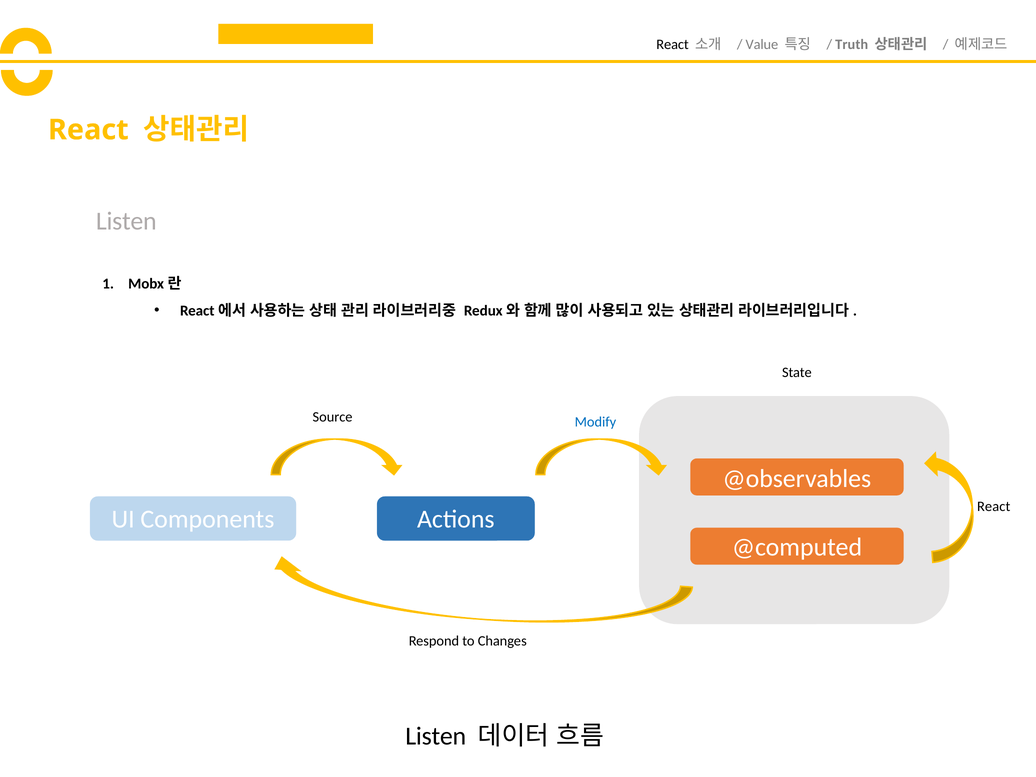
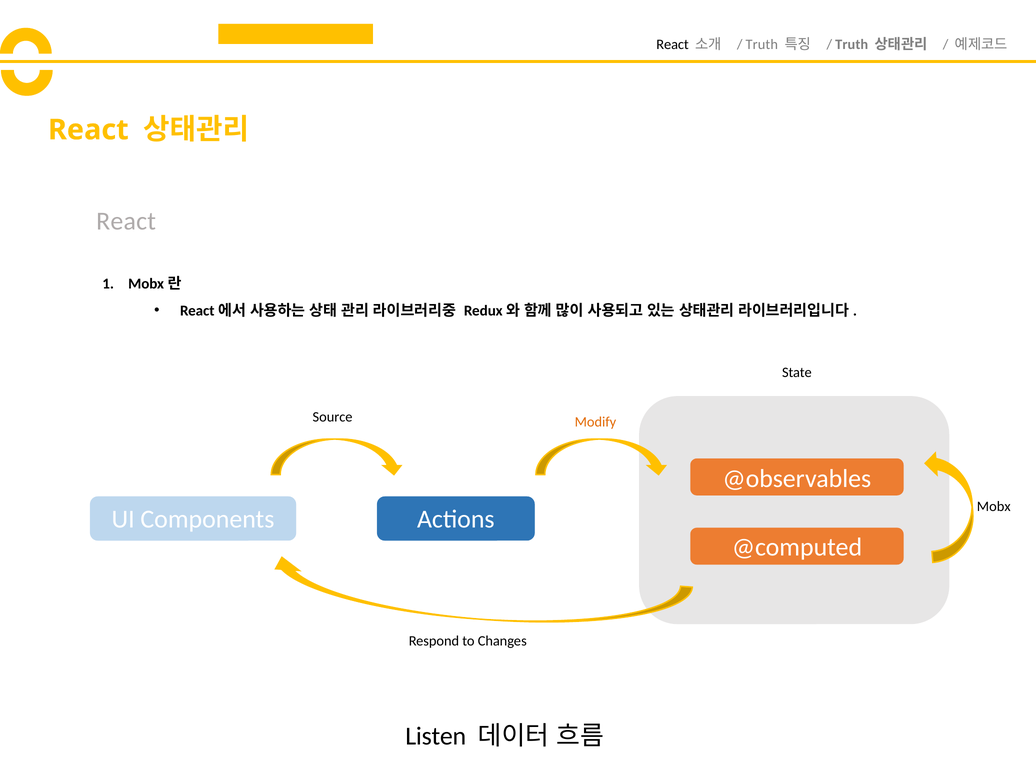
Value: Value -> Truth (762, 44)
Listen: Listen -> React (126, 221)
Modify colour: blue -> orange (595, 422)
React: React -> Mobx (994, 506)
